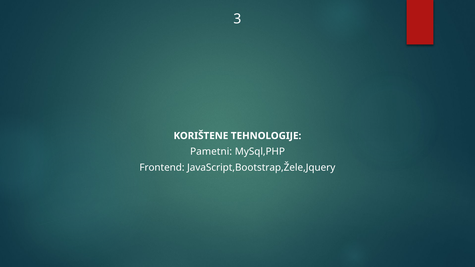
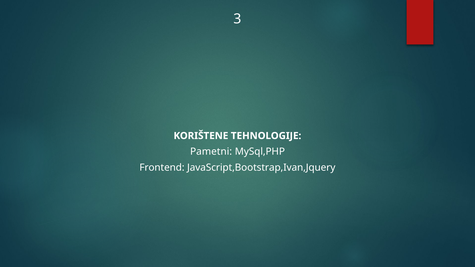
JavaScript,Bootstrap,Žele,Jquery: JavaScript,Bootstrap,Žele,Jquery -> JavaScript,Bootstrap,Ivan,Jquery (261, 168)
